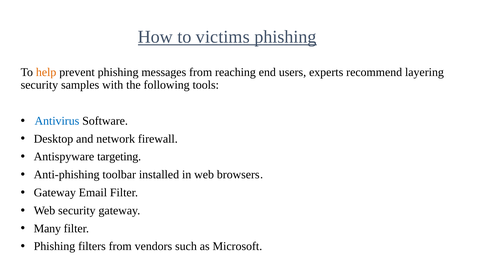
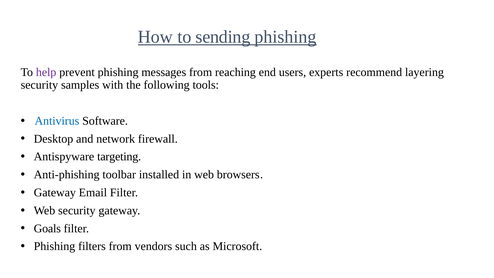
victims: victims -> sending (223, 37)
help colour: orange -> purple (46, 72)
Many: Many -> Goals (47, 228)
